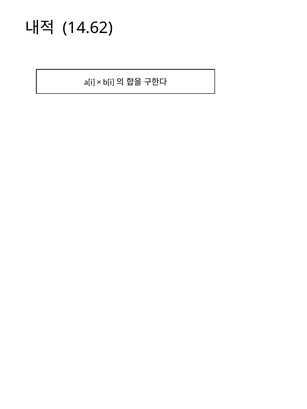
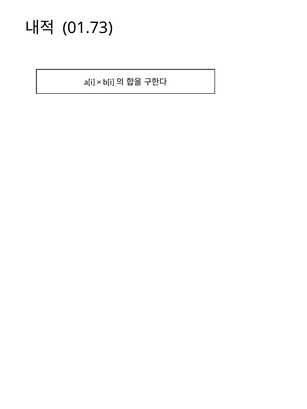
14.62: 14.62 -> 01.73 (88, 28)
